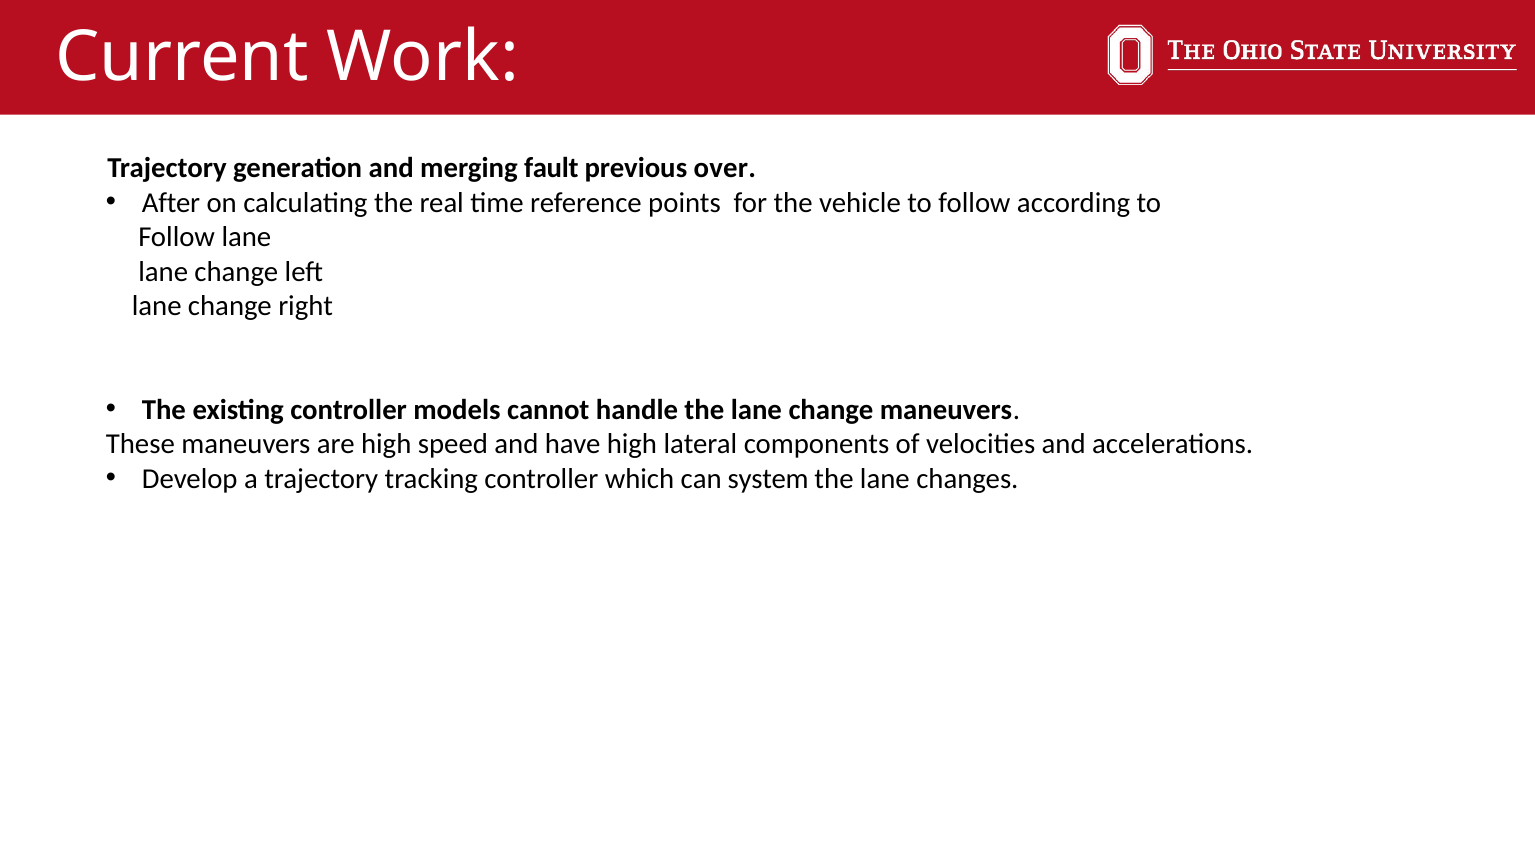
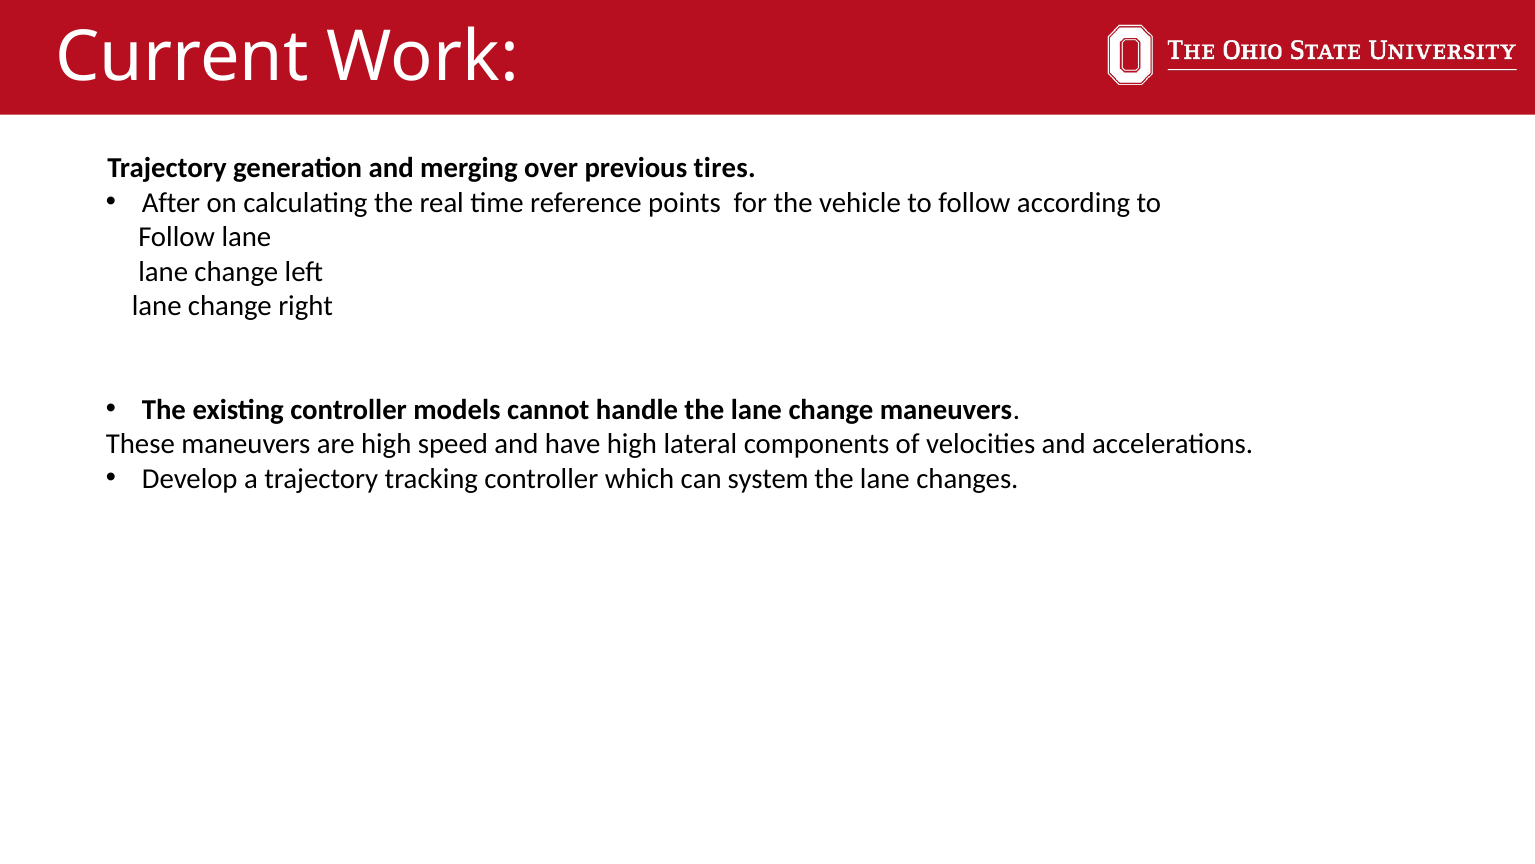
fault: fault -> over (551, 168)
over: over -> tires (725, 168)
